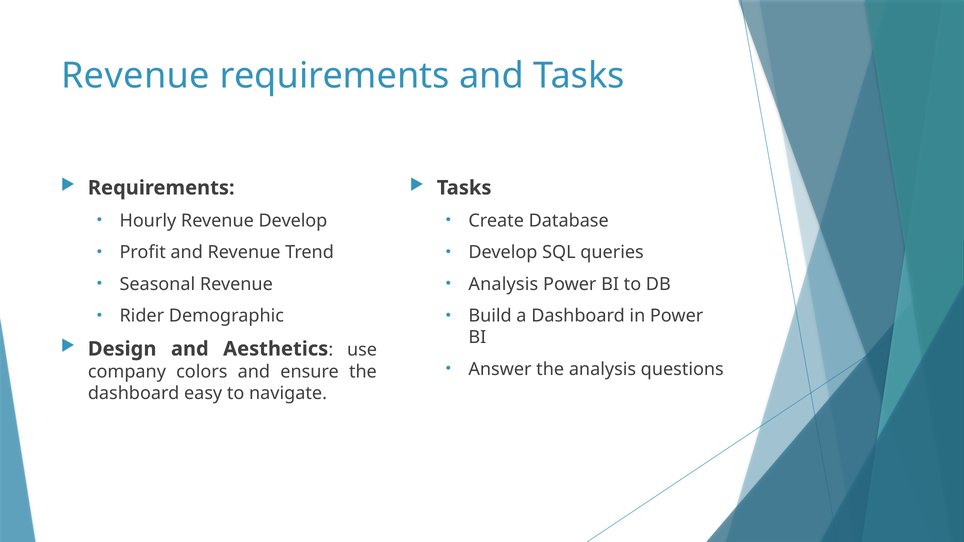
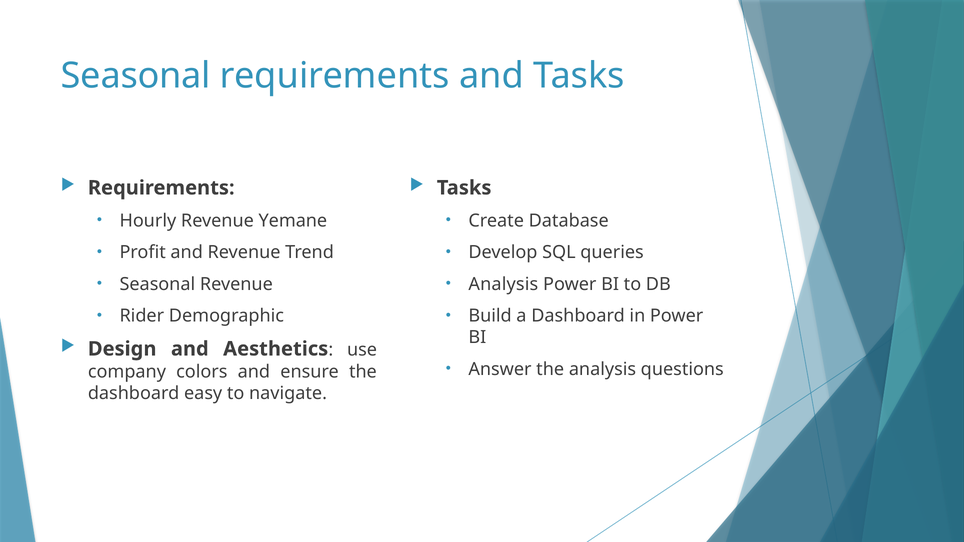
Revenue: Revenue -> Seasonal (136, 76)
Revenue Develop: Develop -> Yemane (293, 221)
